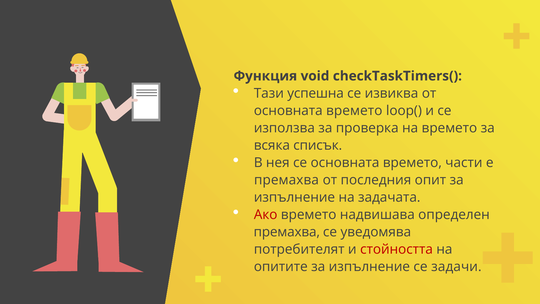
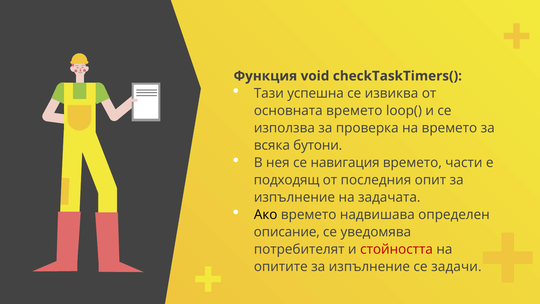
списък: списък -> бутони (318, 145)
се основната: основната -> навигация (345, 163)
премахва: премахва -> подходящ (287, 180)
Ако colour: red -> black (266, 215)
премахва: премахва -> описание (287, 232)
